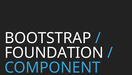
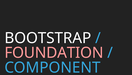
FOUNDATION colour: white -> pink (54, 52)
